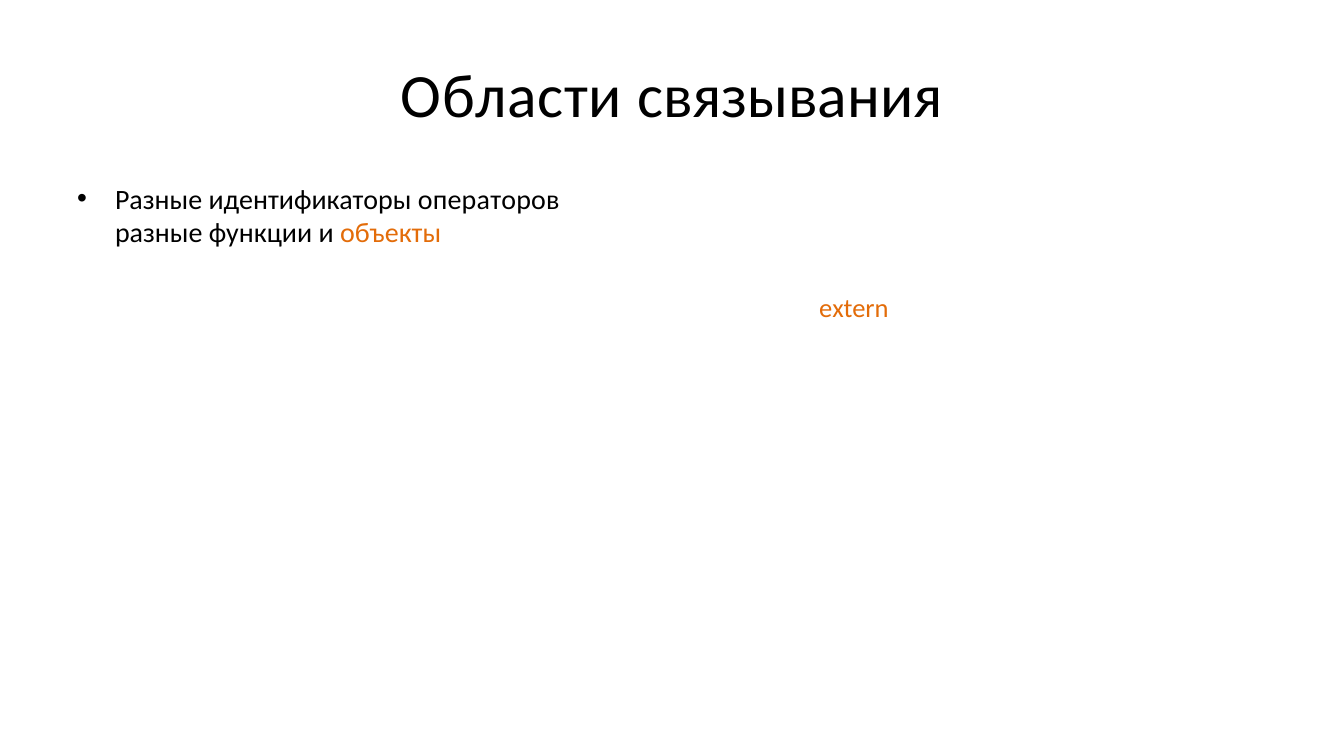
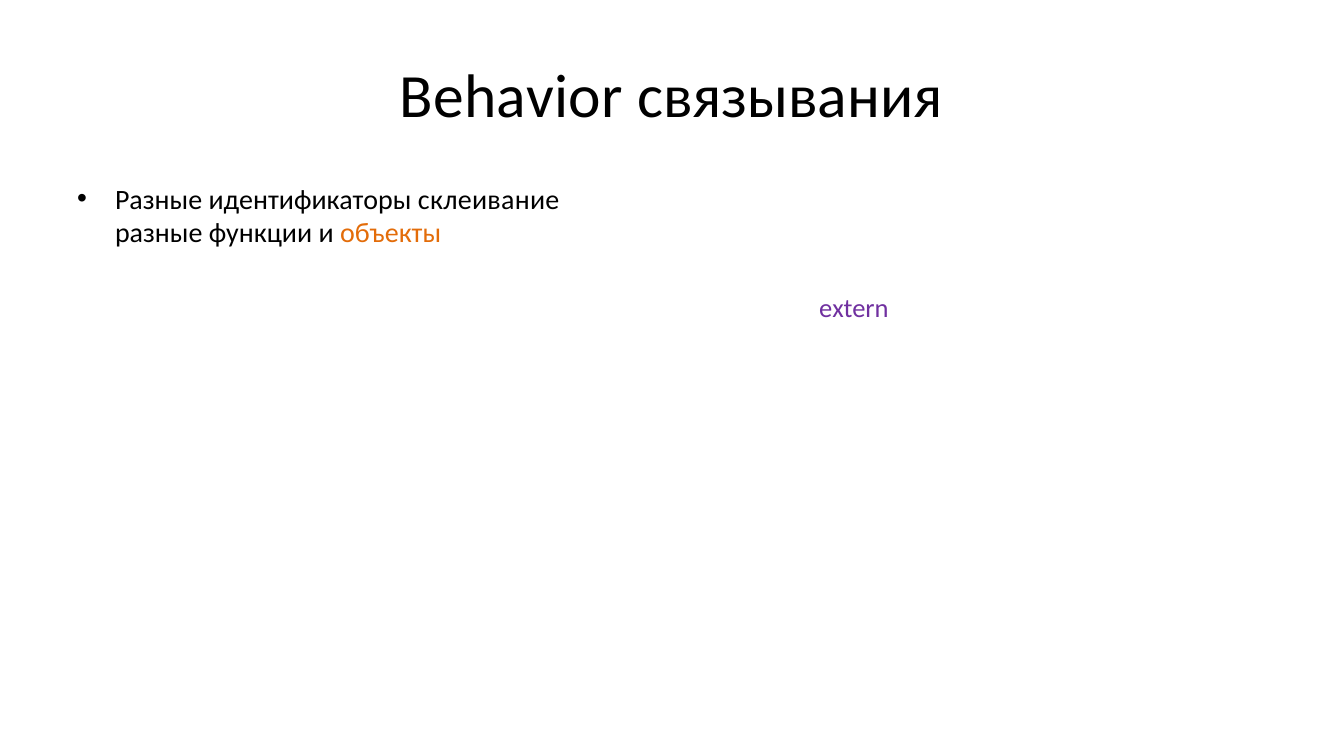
Области: Области -> Behavior (511, 98)
операторов: операторов -> склеивание (489, 200)
extern colour: orange -> purple (854, 309)
